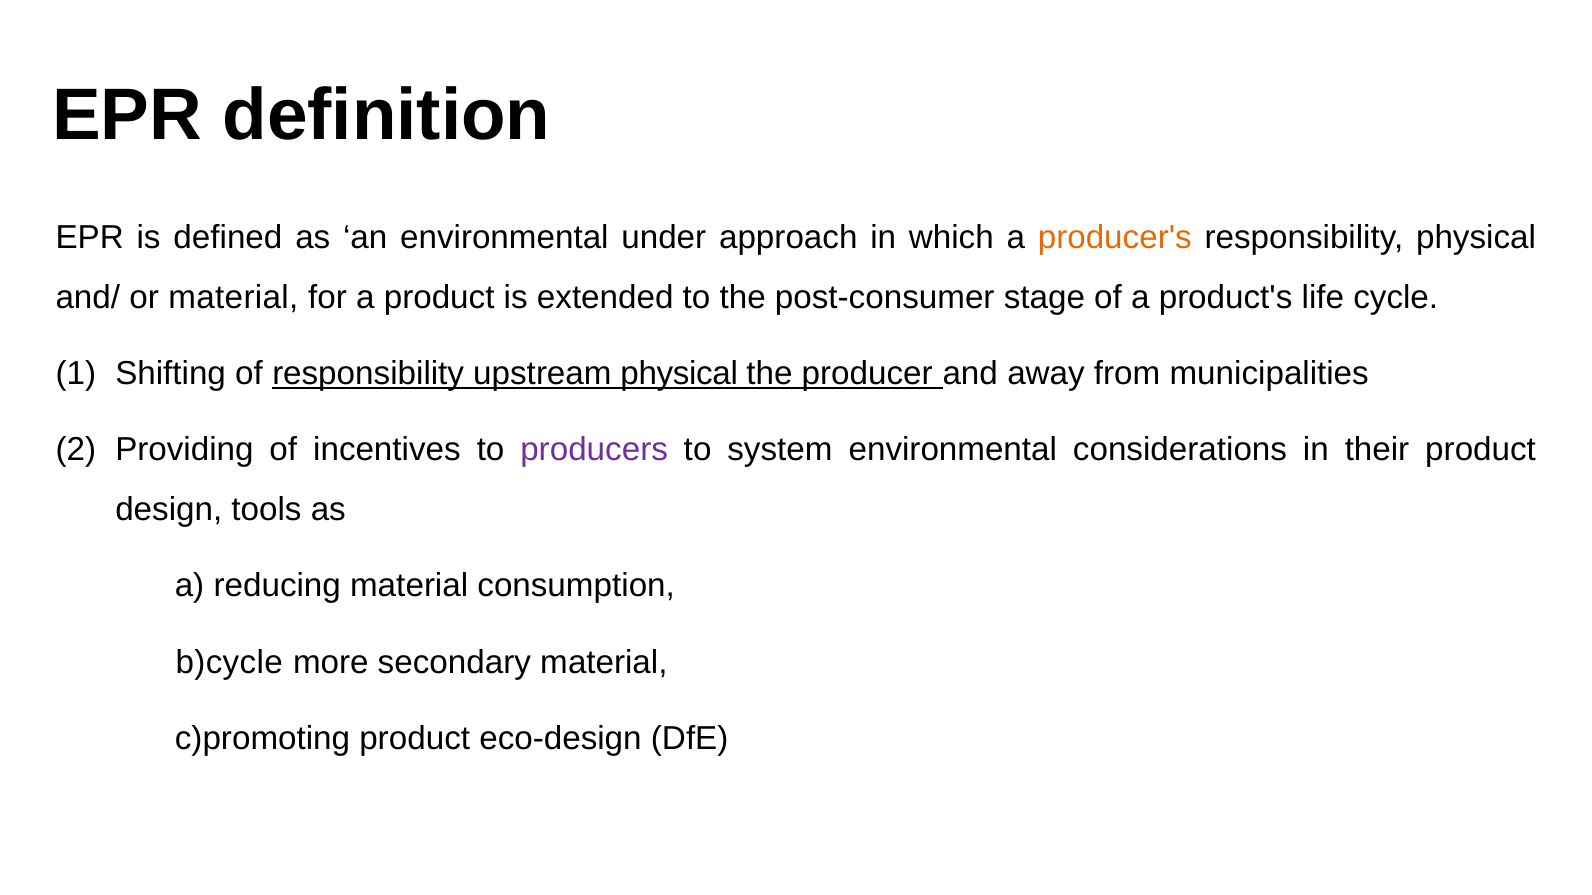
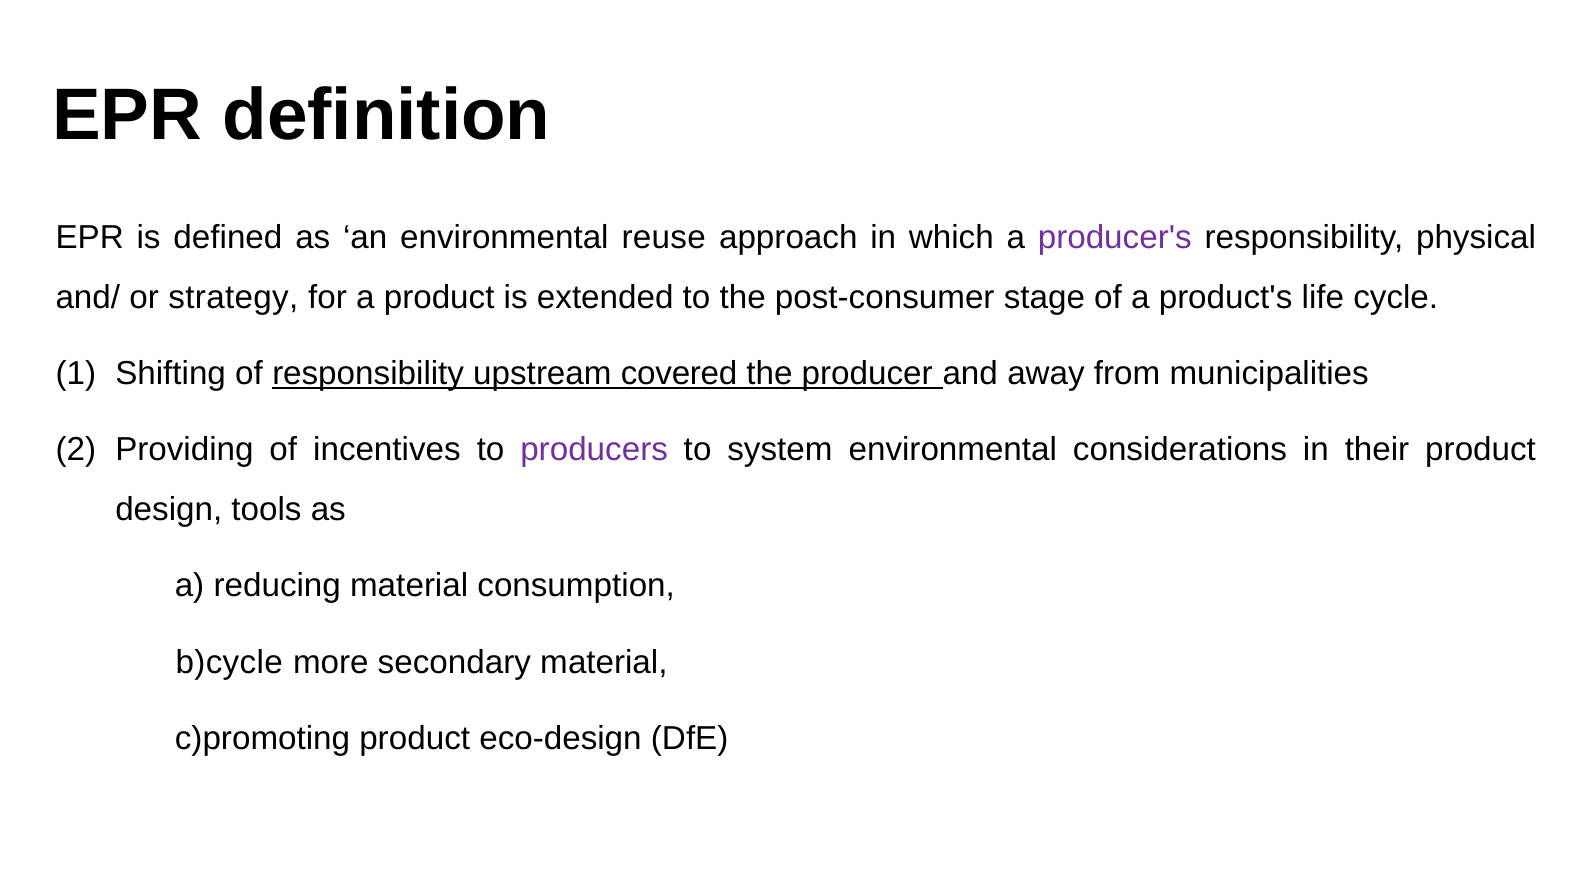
under: under -> reuse (664, 237)
producer's colour: orange -> purple (1115, 237)
or material: material -> strategy (233, 297)
upstream physical: physical -> covered (679, 374)
